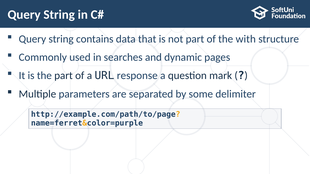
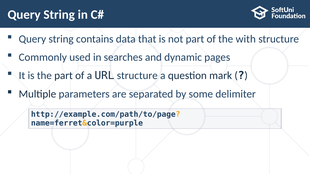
URL response: response -> structure (137, 76)
